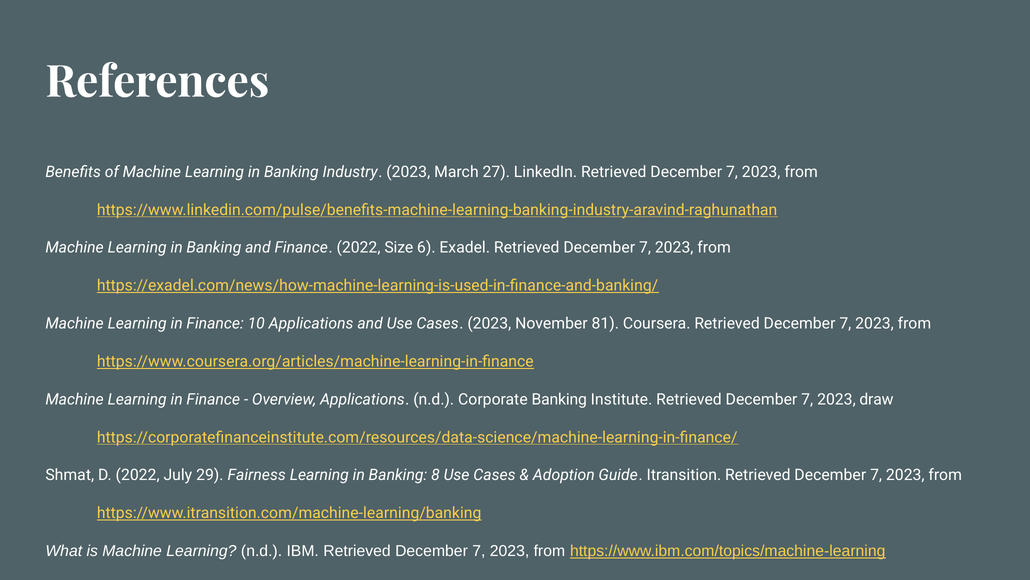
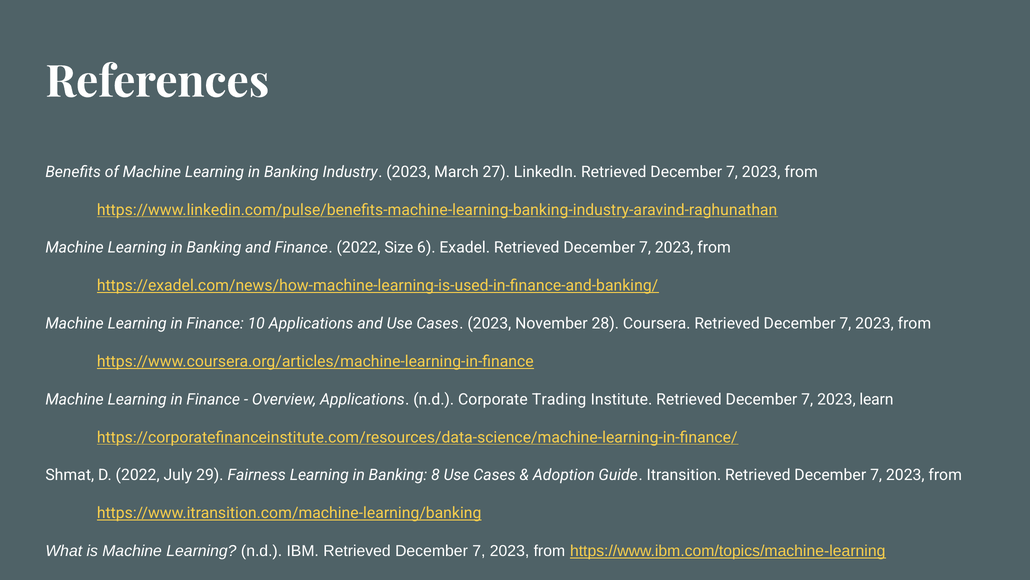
81: 81 -> 28 (605, 323)
Corporate Banking: Banking -> Trading (559, 399)
draw: draw -> learn (876, 399)
